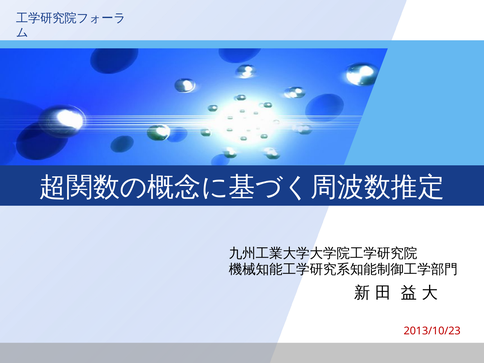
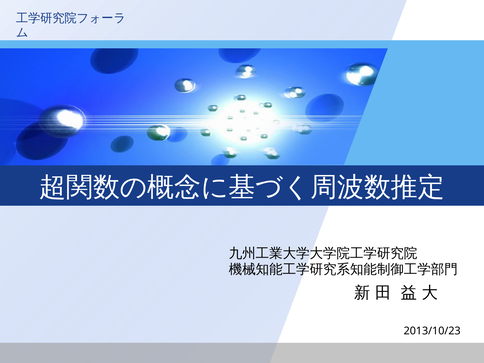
2013/10/23 colour: red -> black (432, 331)
